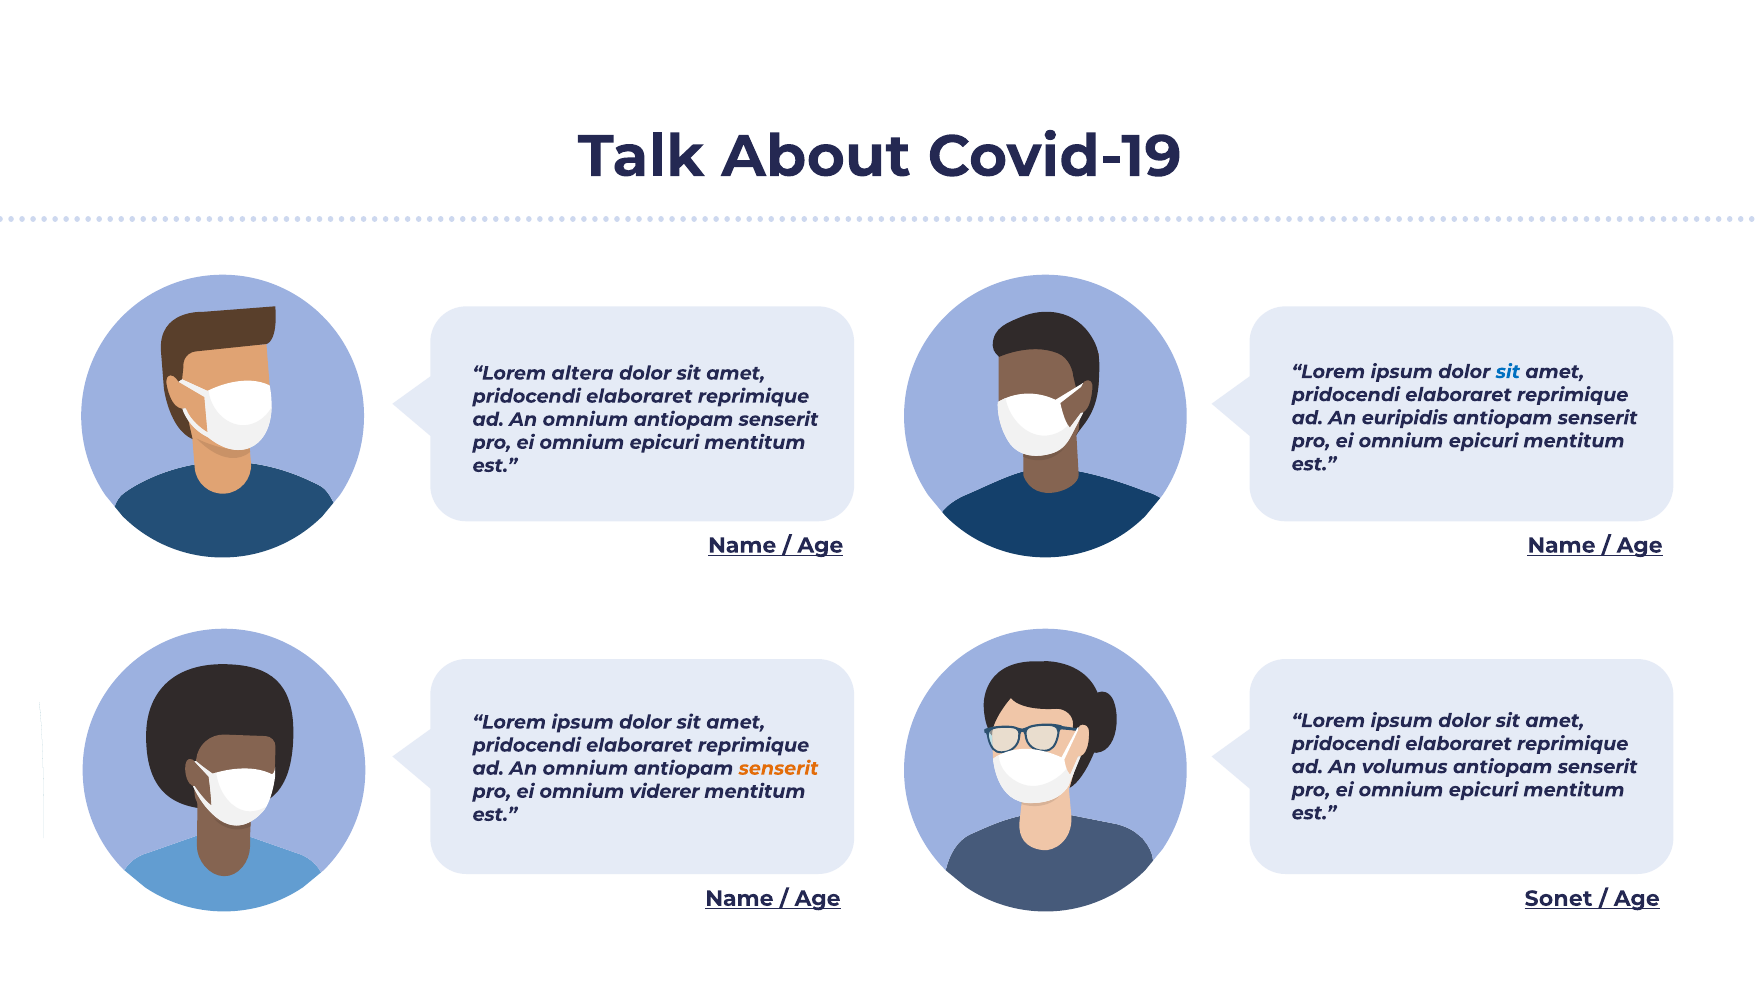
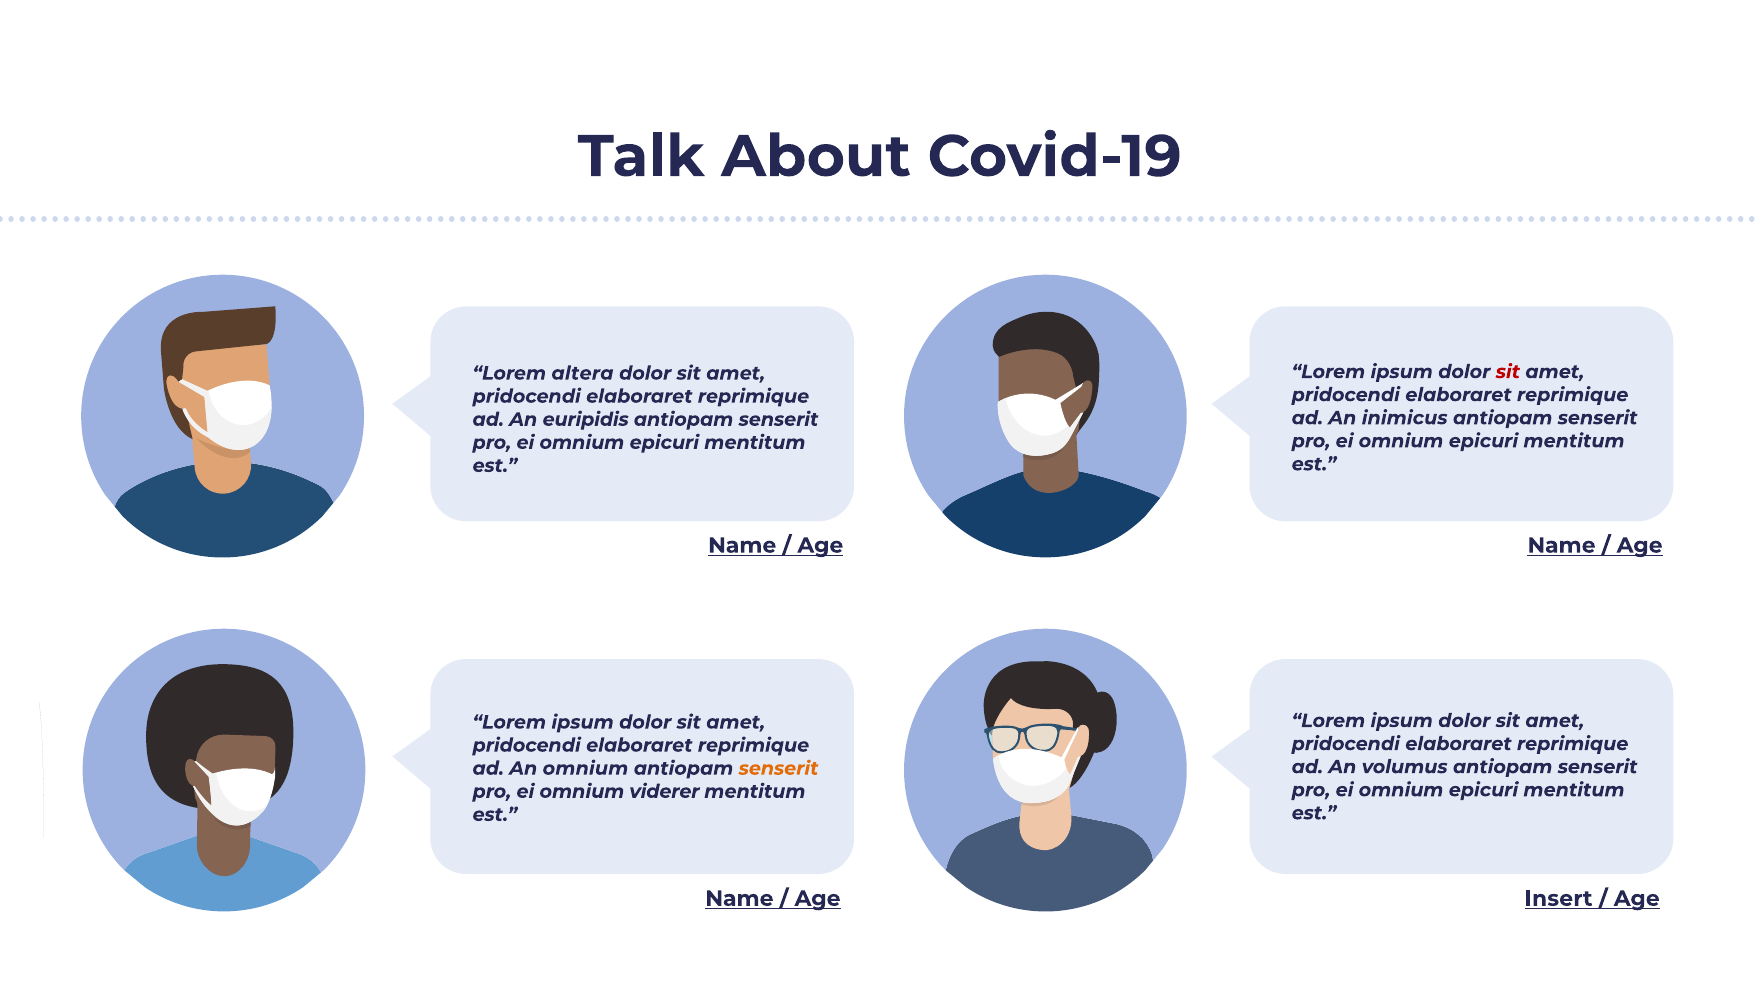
sit colour: blue -> red (1508, 372)
euripidis: euripidis -> inimicus (1405, 418)
omnium: omnium -> euripidis (586, 419)
Sonet: Sonet -> Insert (1559, 899)
